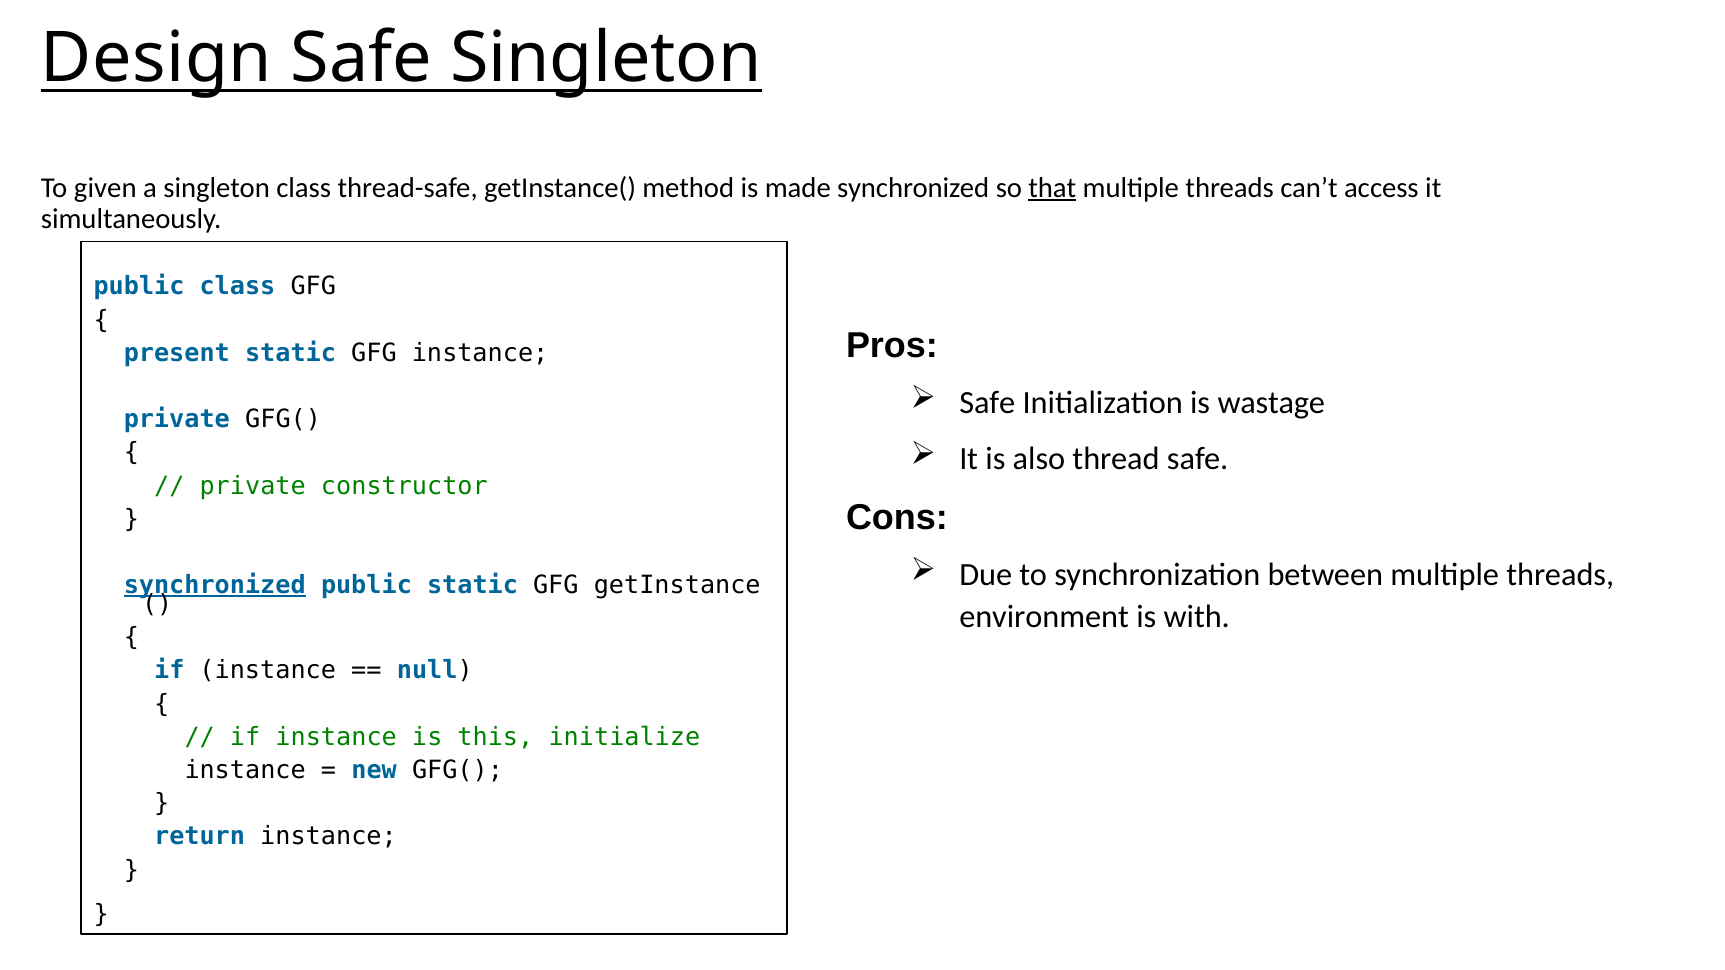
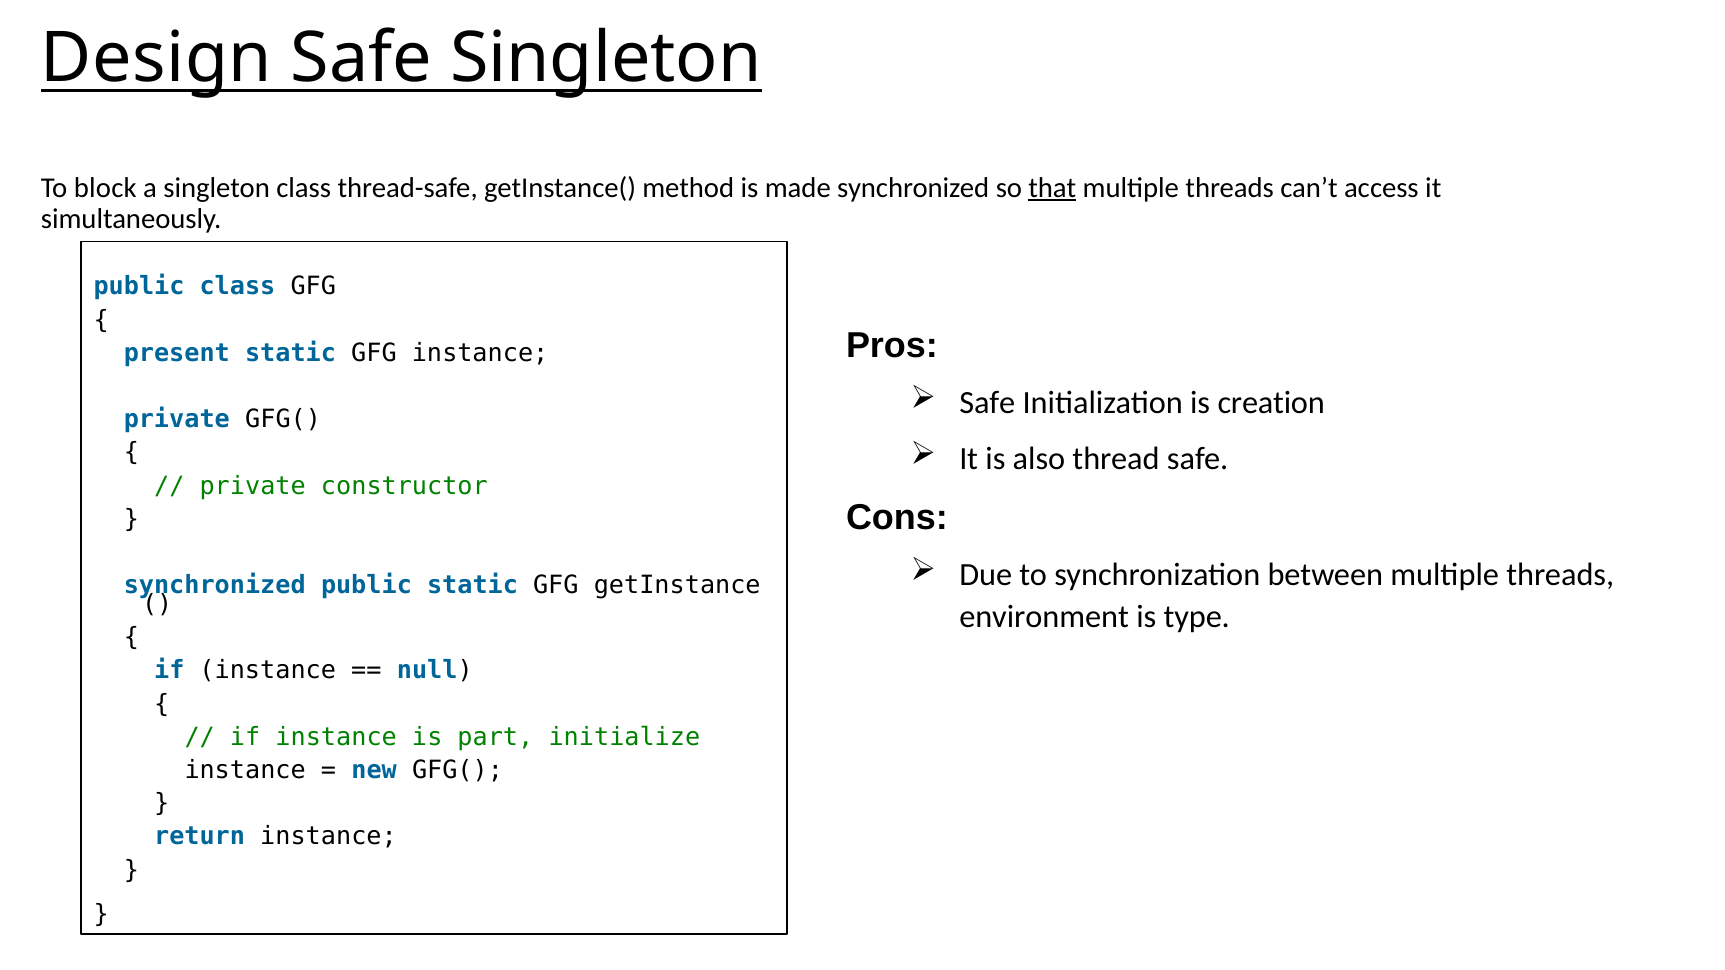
given: given -> block (105, 188)
wastage: wastage -> creation (1271, 403)
synchronized underline: present -> none (215, 586)
with: with -> type (1197, 617)
this: this -> part (495, 737)
